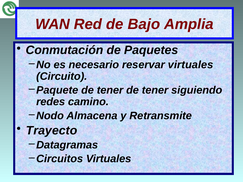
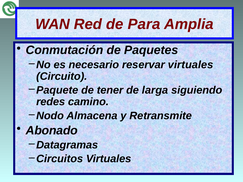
Bajo: Bajo -> Para (144, 24)
tener: tener -> larga (155, 90)
Trayecto: Trayecto -> Abonado (52, 131)
